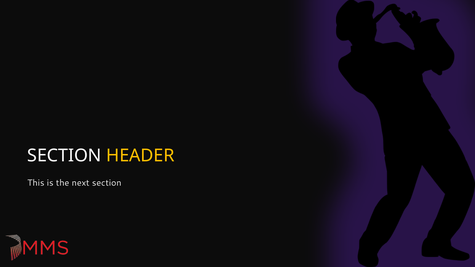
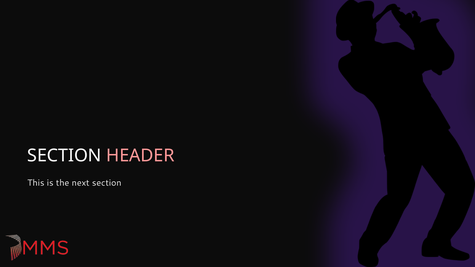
HEADER colour: yellow -> pink (140, 156)
